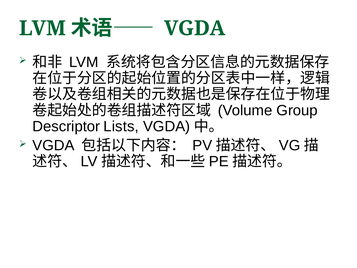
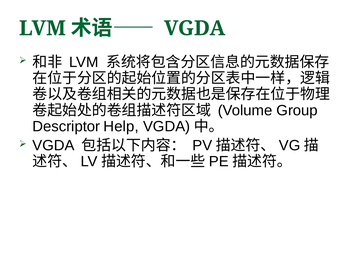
Lists: Lists -> Help (121, 126)
